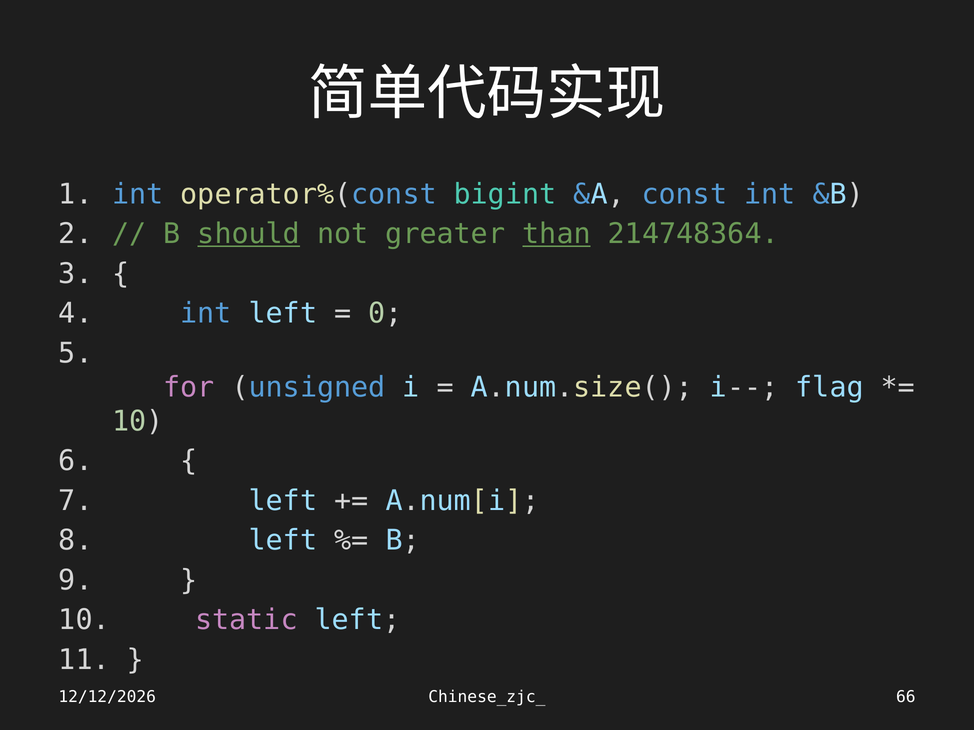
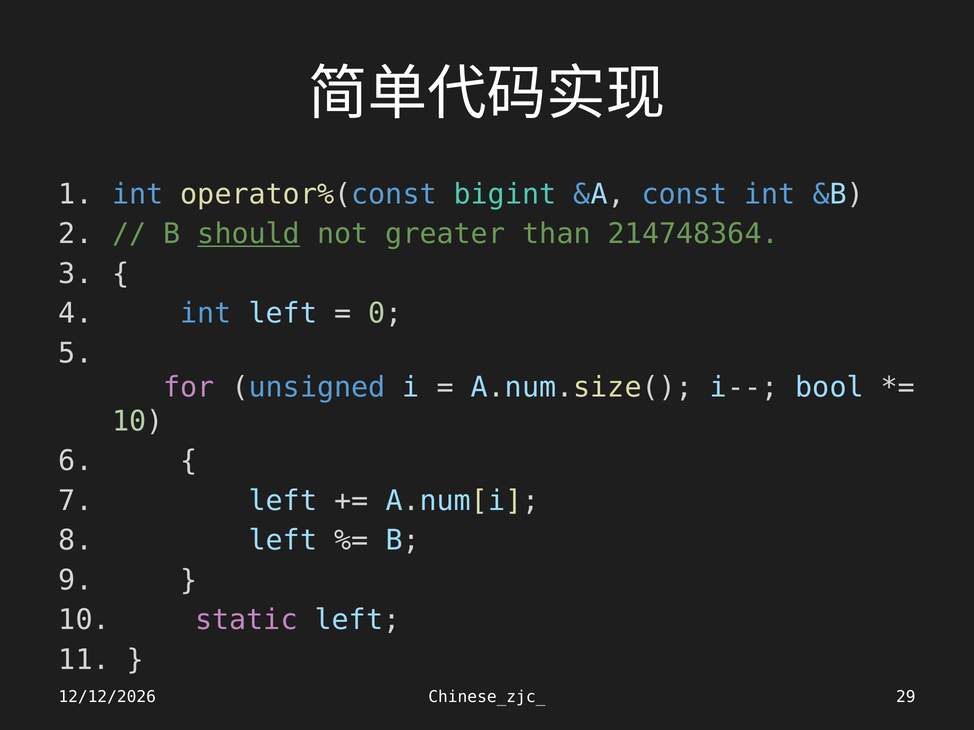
than underline: present -> none (557, 234)
flag: flag -> bool (830, 388)
66: 66 -> 29 (906, 698)
